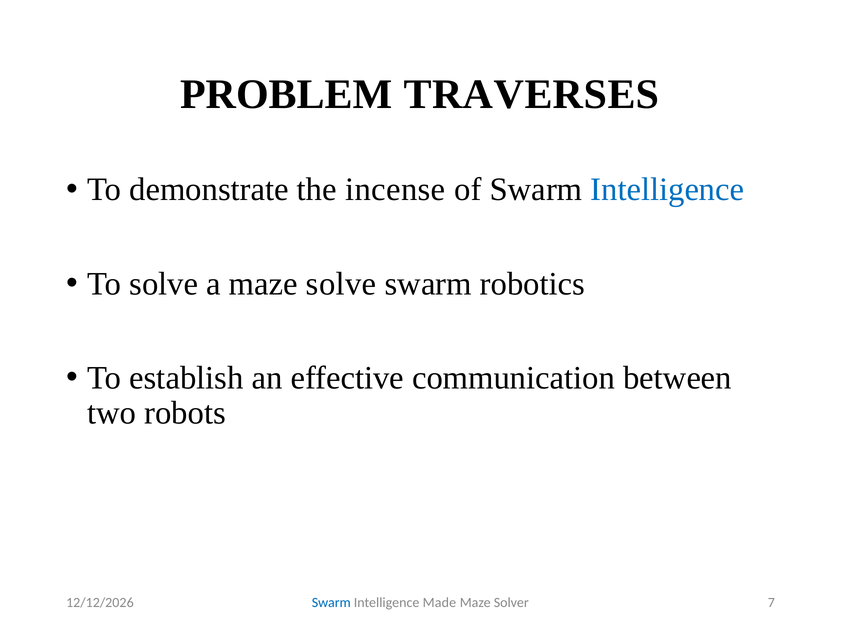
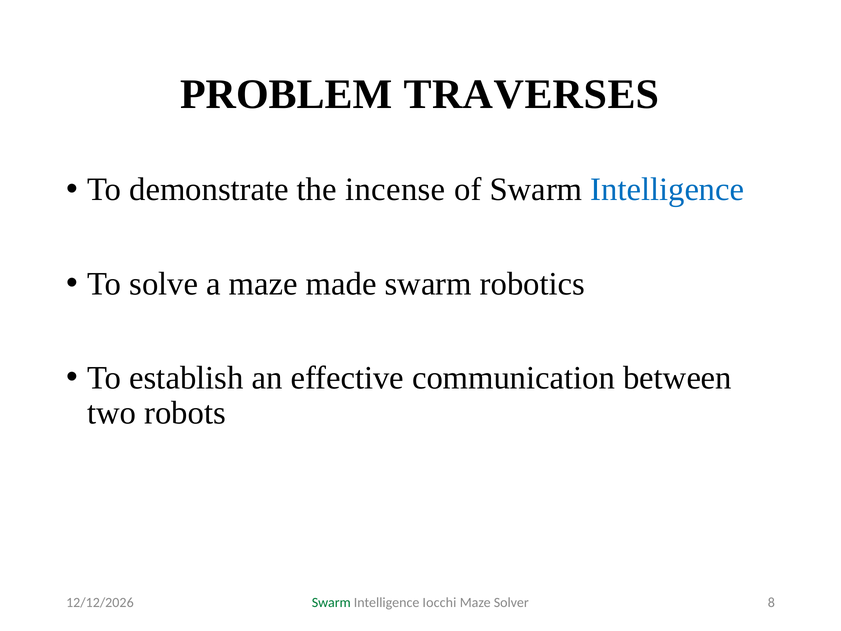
maze solve: solve -> made (341, 284)
Swarm colour: blue -> green (331, 602)
Made: Made -> Iocchi (439, 602)
7: 7 -> 8 (771, 602)
